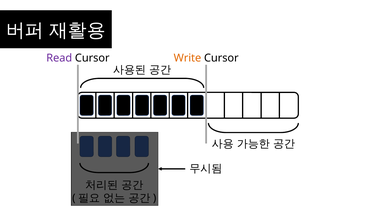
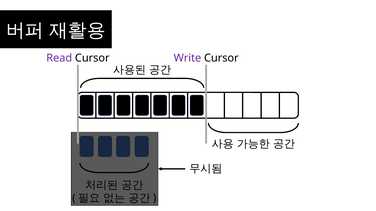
Write colour: orange -> purple (187, 58)
